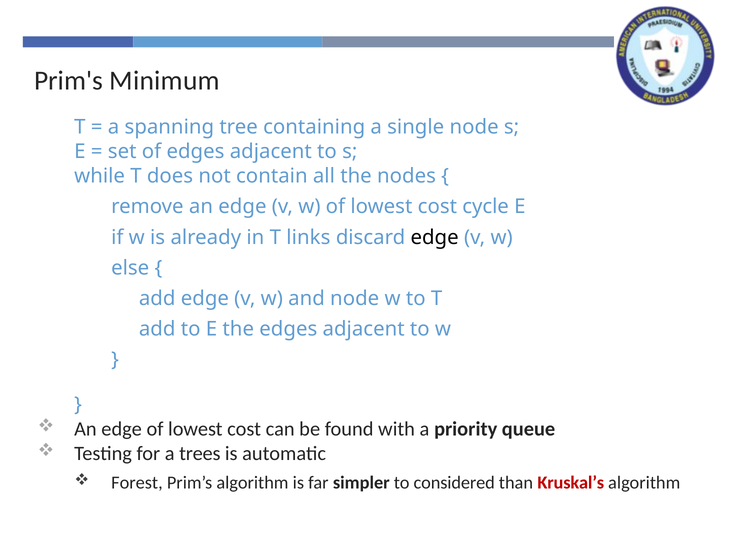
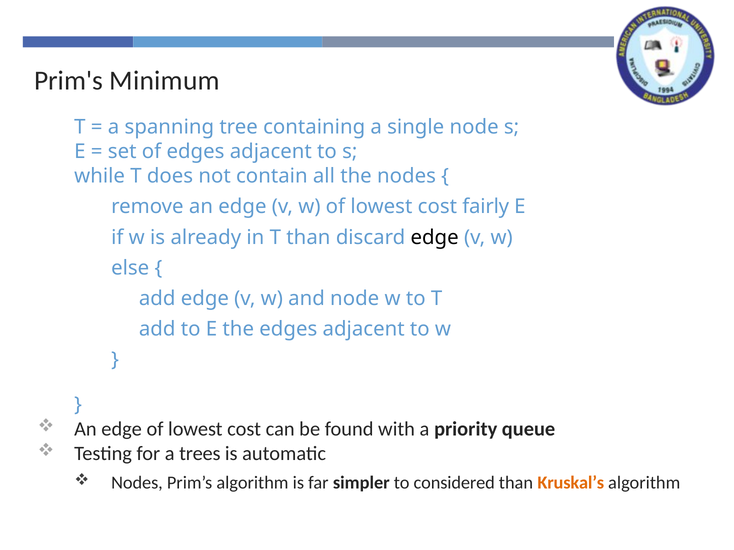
cycle: cycle -> fairly (486, 207)
T links: links -> than (308, 238)
Forest: Forest -> Nodes (137, 483)
Kruskal’s colour: red -> orange (571, 483)
